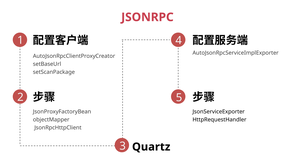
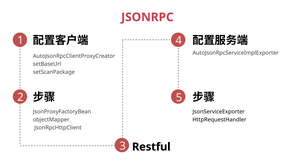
Quartz: Quartz -> Restful (151, 147)
